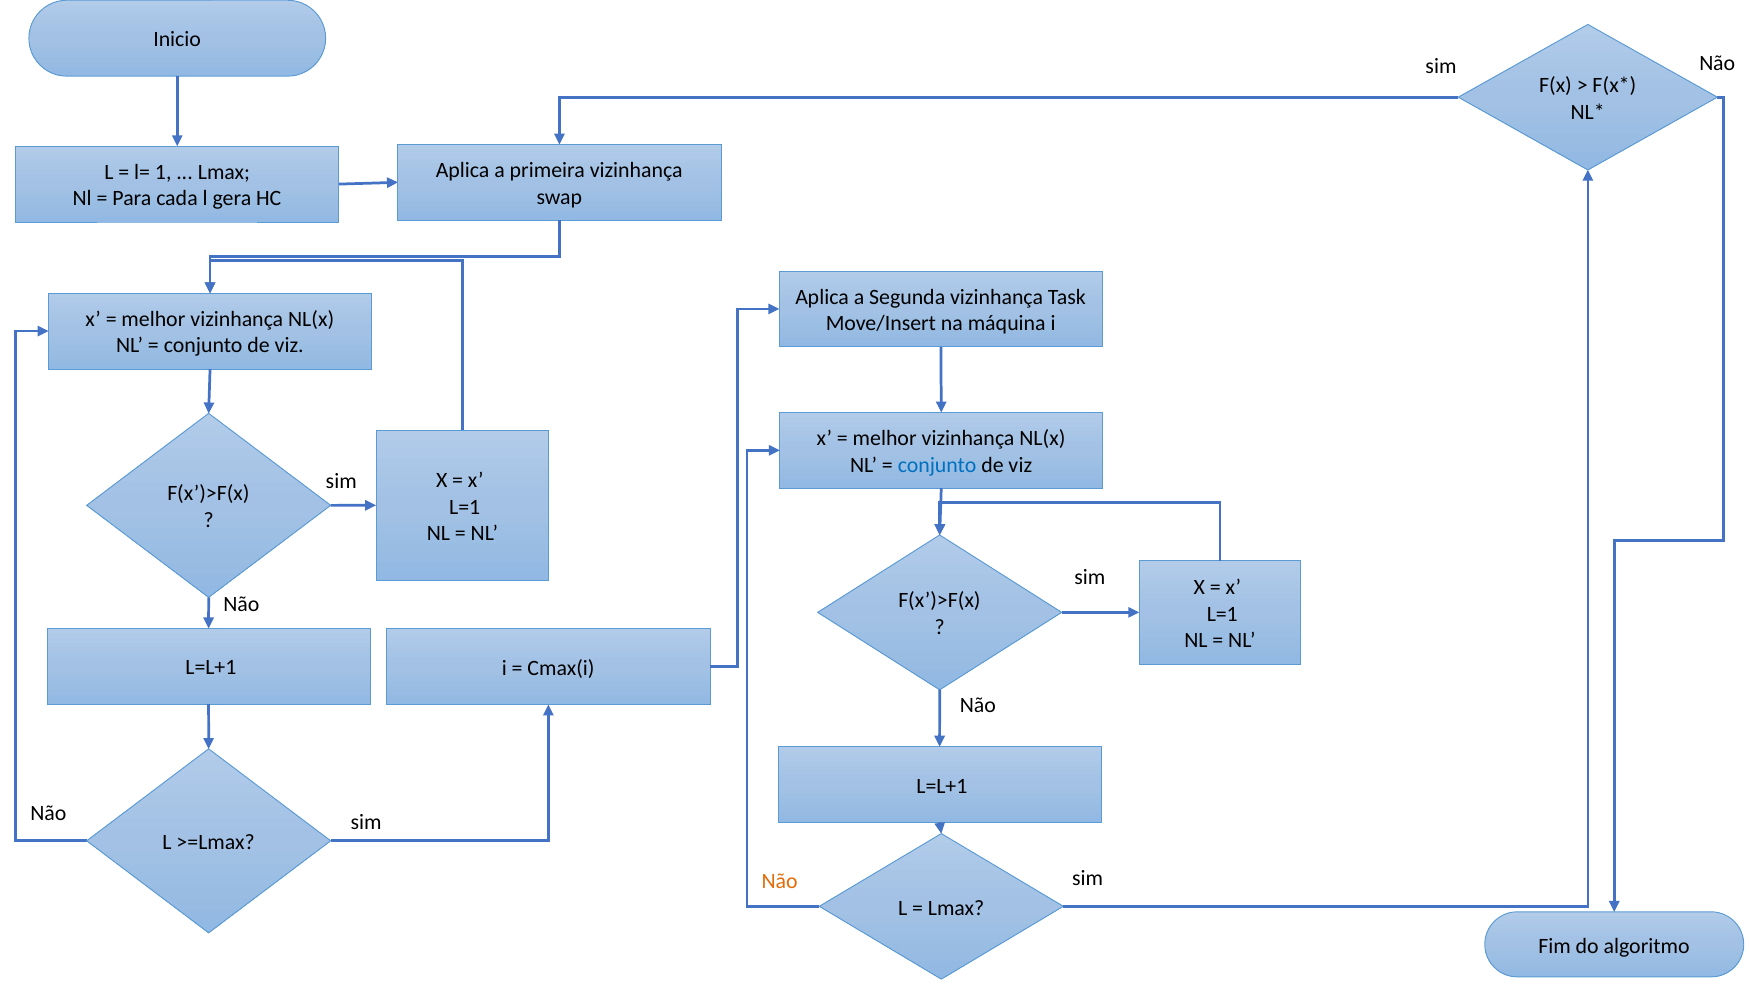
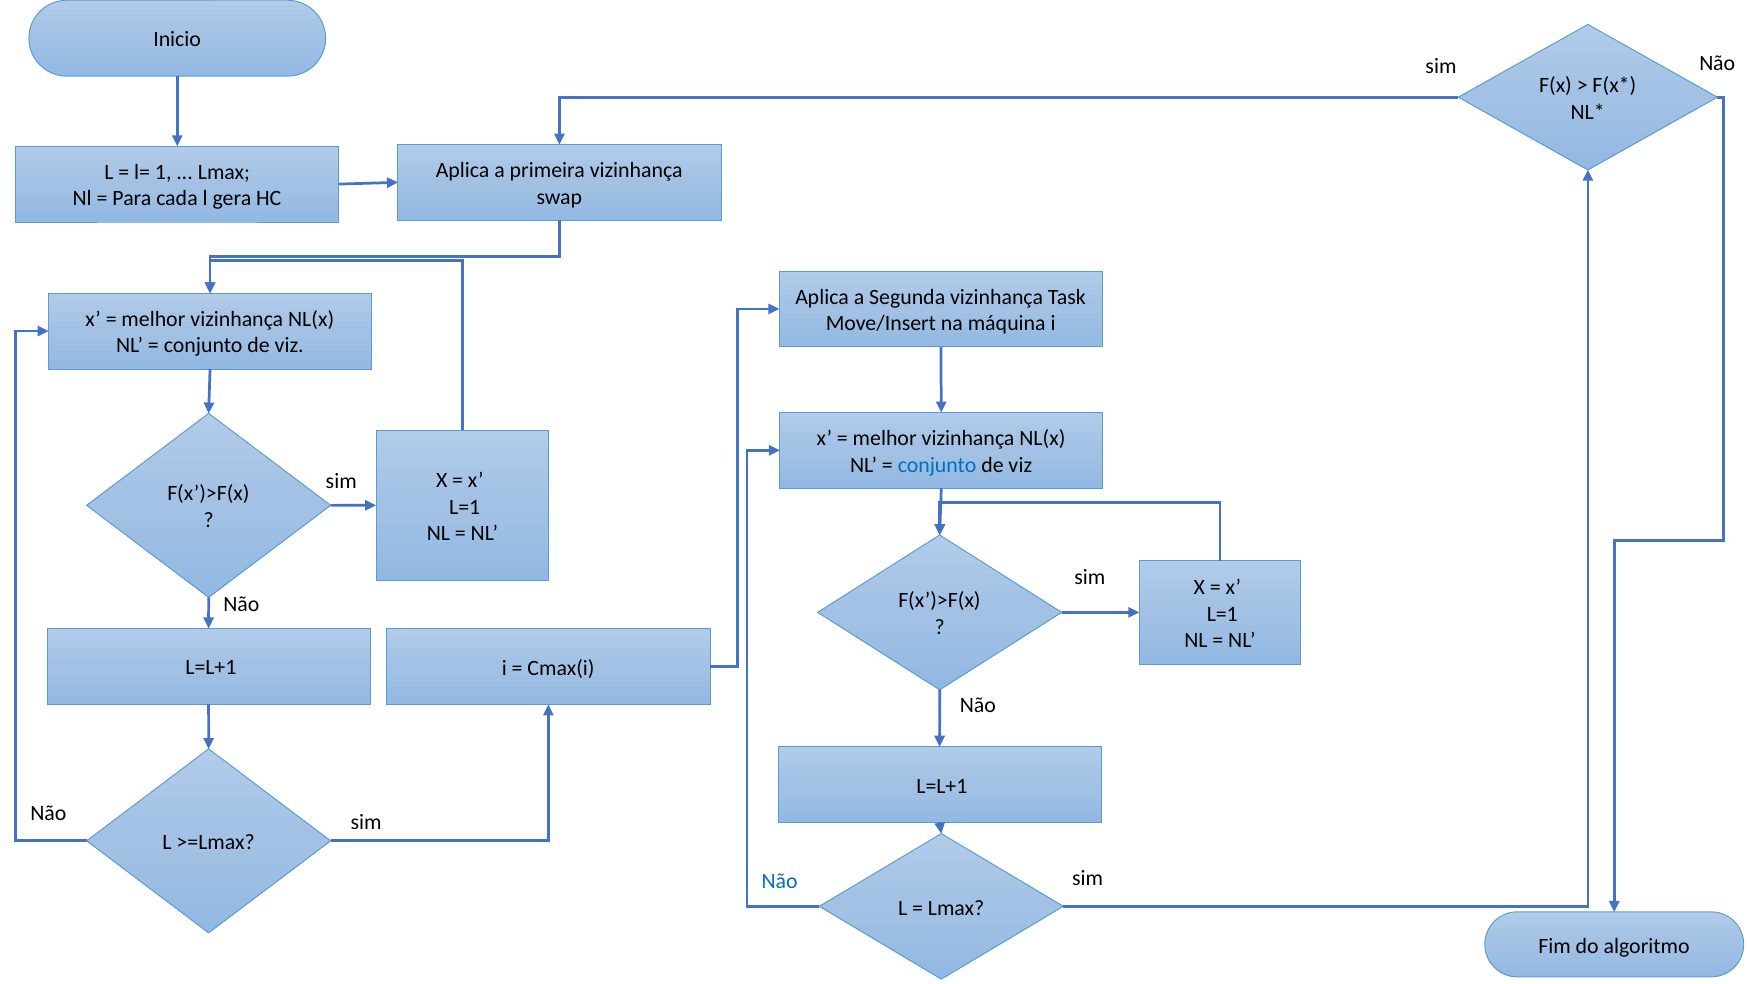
Não colour: orange -> blue (780, 882)
